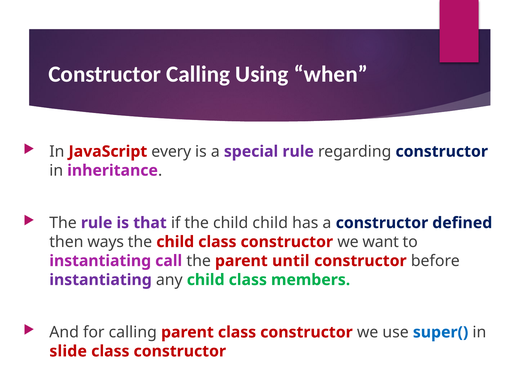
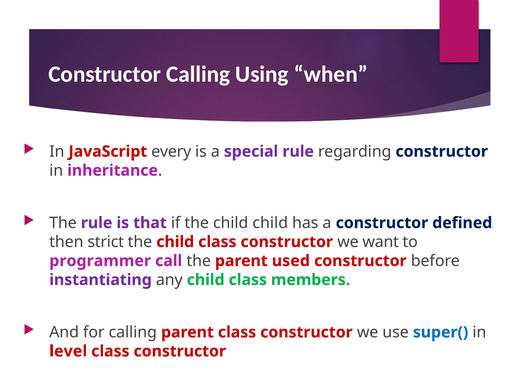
ways: ways -> strict (106, 242)
instantiating: instantiating -> programmer (100, 261)
until: until -> used (291, 261)
slide: slide -> level (68, 351)
